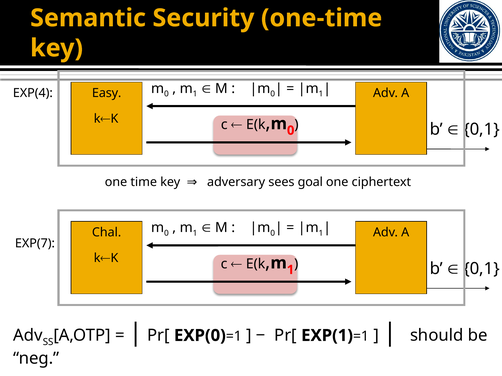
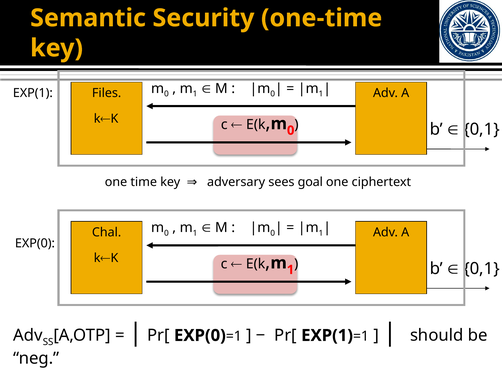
EXP(4: EXP(4 -> EXP(1 (33, 93)
Easy: Easy -> Files (107, 93)
EXP(7: EXP(7 -> EXP(0 (35, 244)
